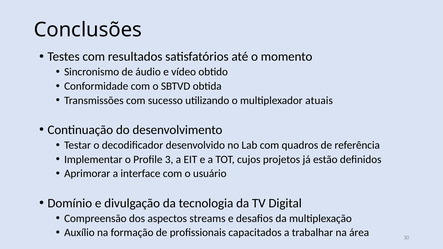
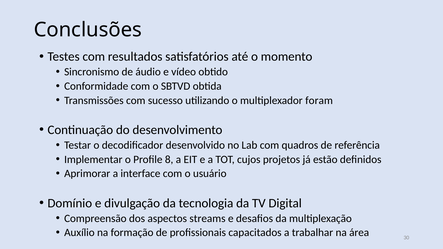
atuais: atuais -> foram (319, 100)
3: 3 -> 8 (169, 160)
